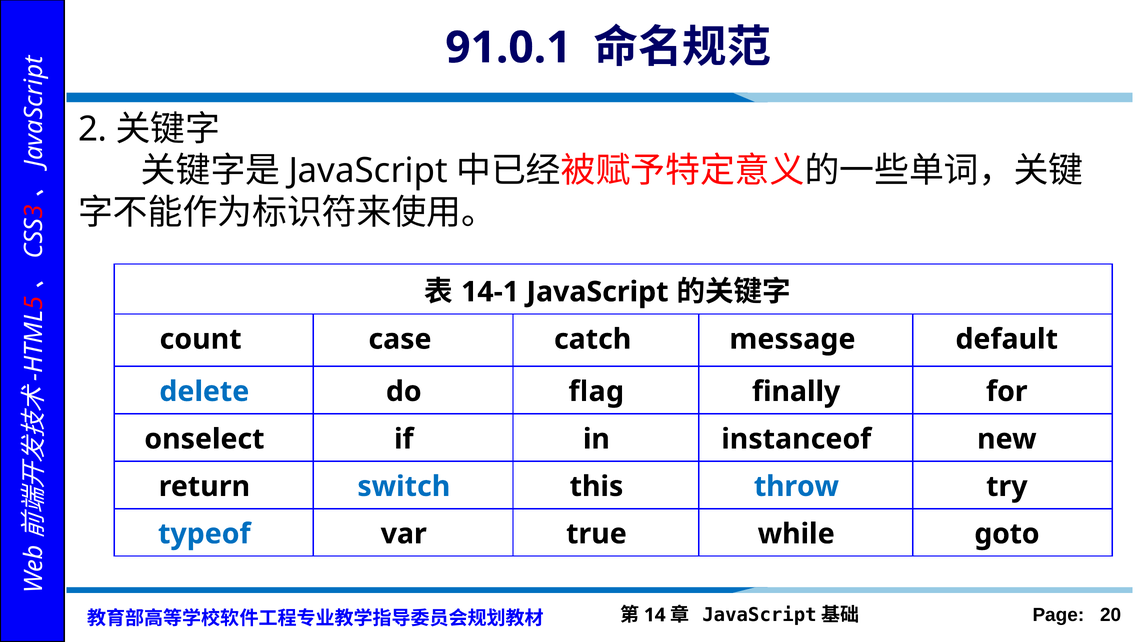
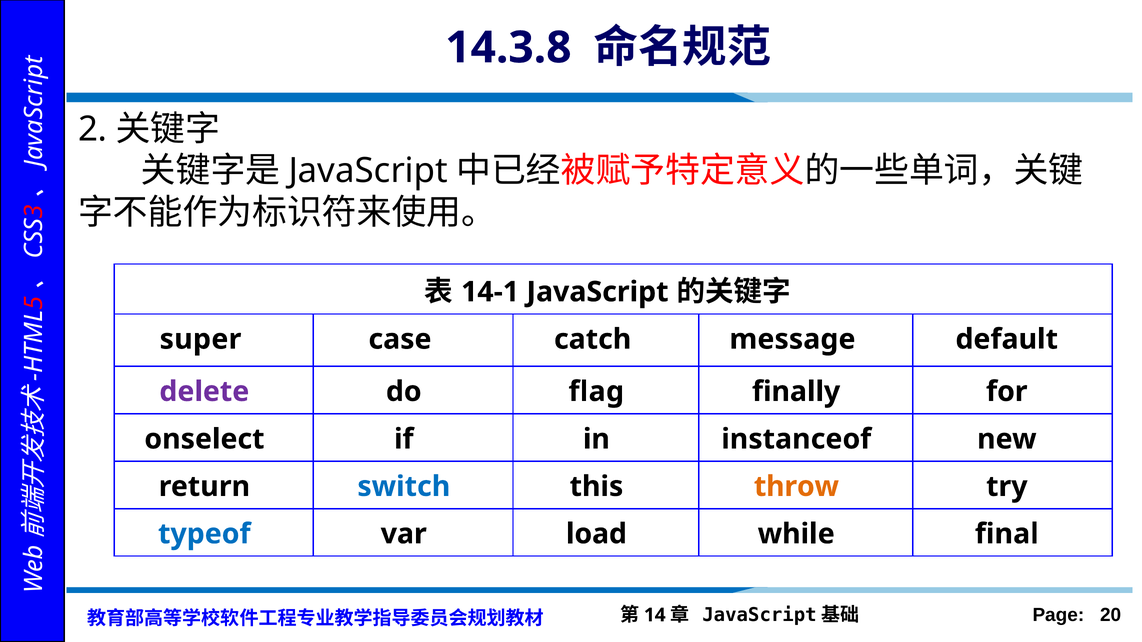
91.0.1: 91.0.1 -> 14.3.8 (508, 48)
count: count -> super (200, 339)
delete colour: blue -> purple (204, 392)
throw colour: blue -> orange (796, 487)
true: true -> load (597, 534)
goto: goto -> final (1007, 534)
